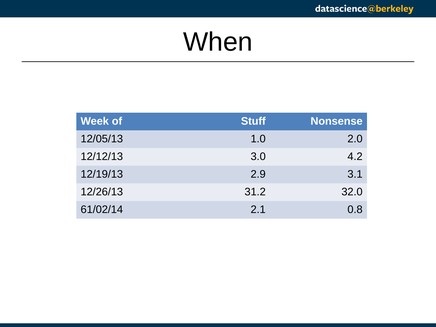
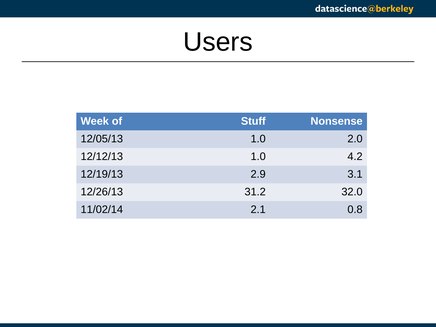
When: When -> Users (218, 42)
12/12/13 3.0: 3.0 -> 1.0 (258, 156)
61/02/14: 61/02/14 -> 11/02/14 (102, 210)
